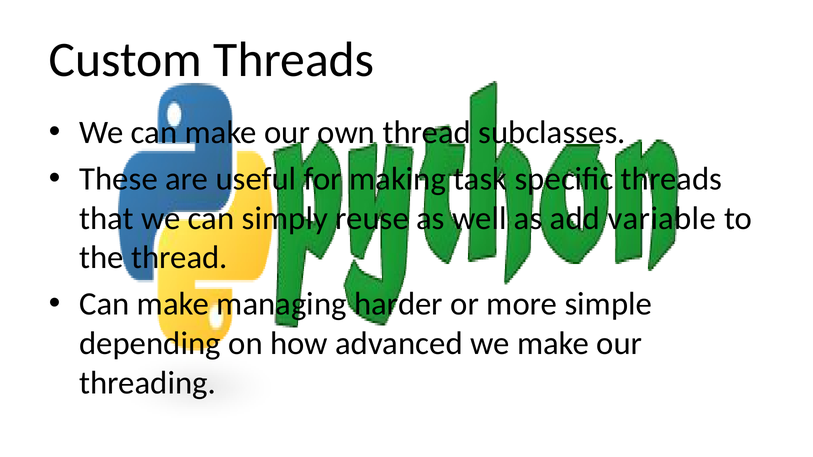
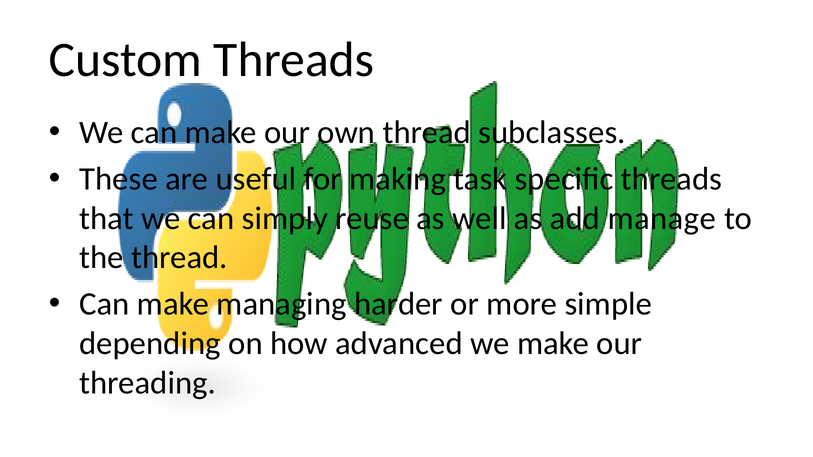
variable: variable -> manage (662, 219)
